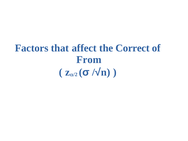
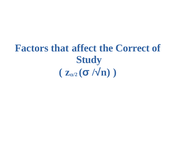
From: From -> Study (89, 60)
